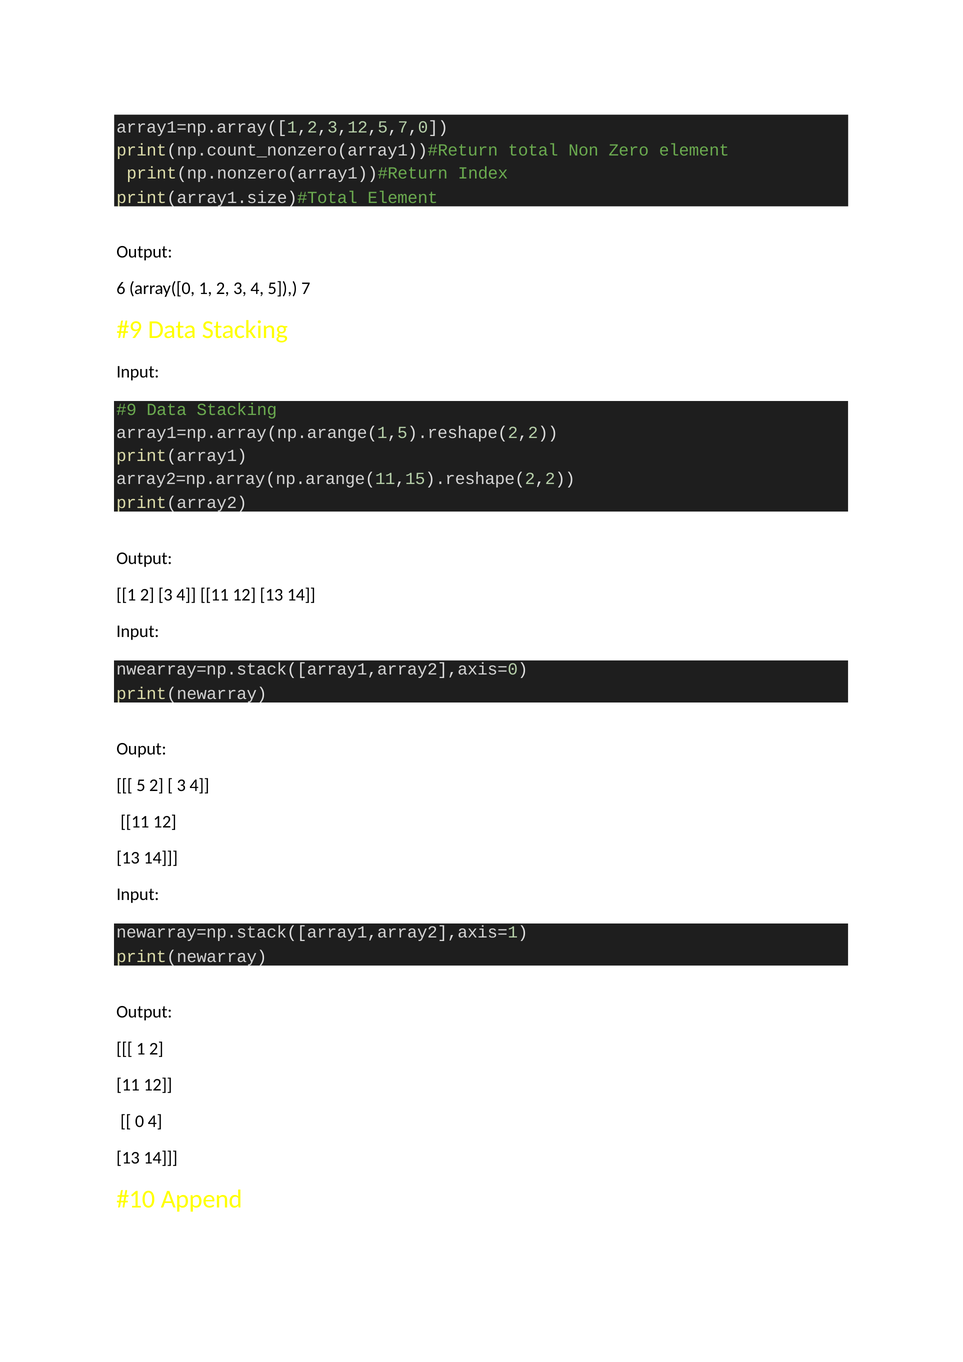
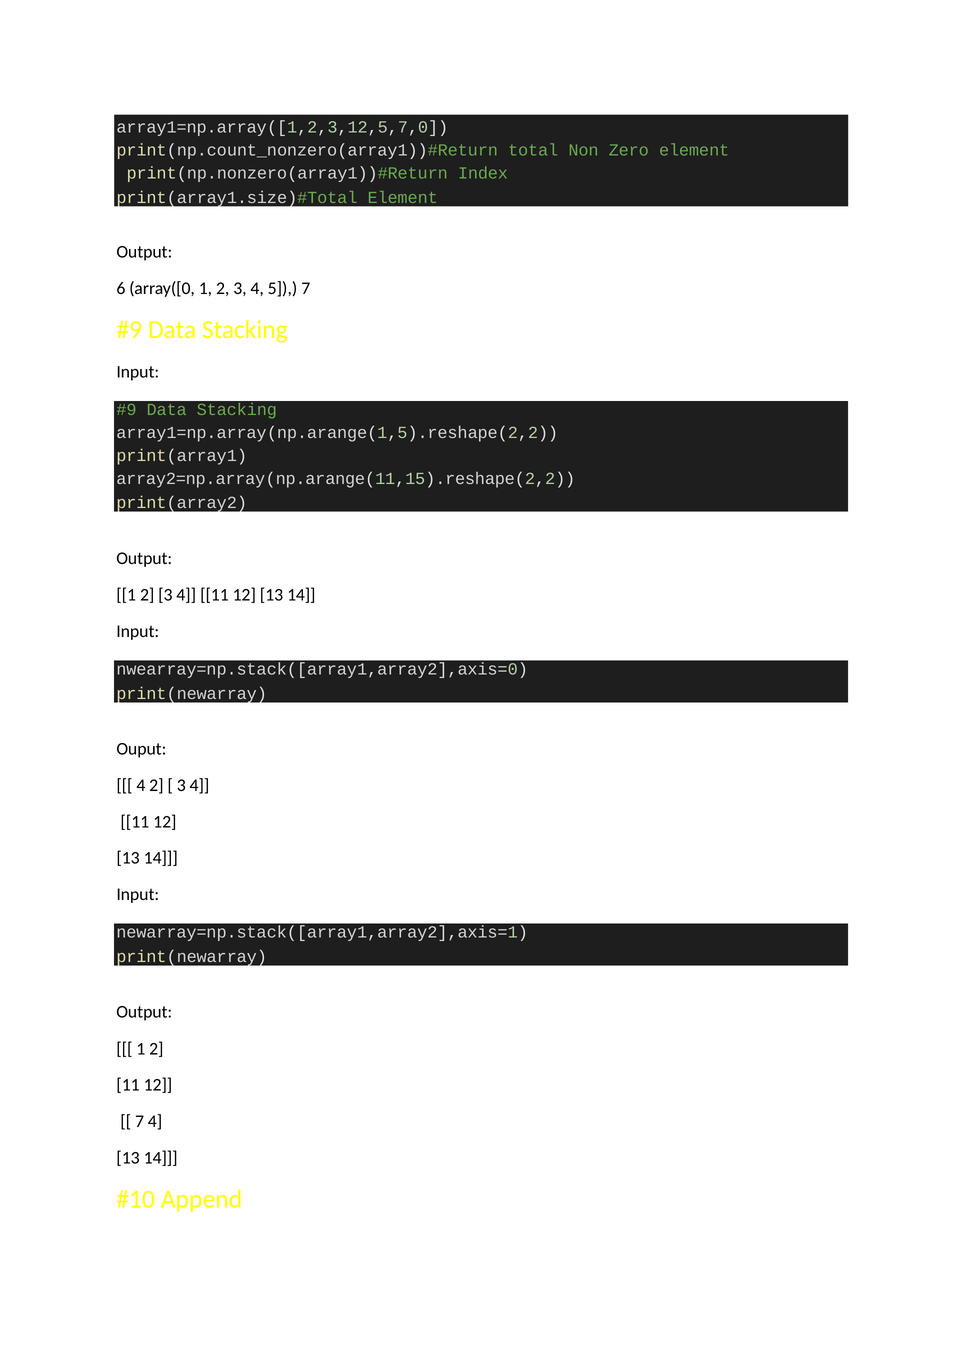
5: 5 -> 4 (141, 785)
0: 0 -> 7 (140, 1121)
